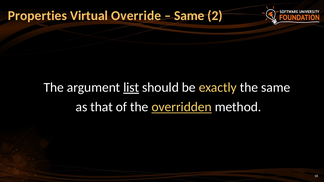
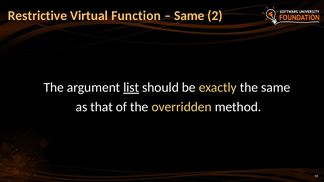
Properties: Properties -> Restrictive (37, 16)
Override: Override -> Function (136, 16)
overridden underline: present -> none (182, 107)
